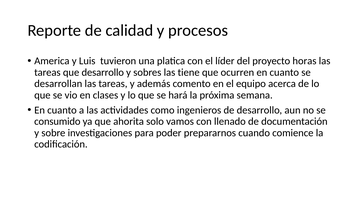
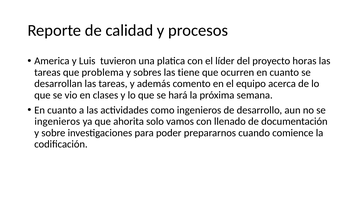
que desarrollo: desarrollo -> problema (103, 72)
consumido: consumido -> ingenieros (57, 122)
